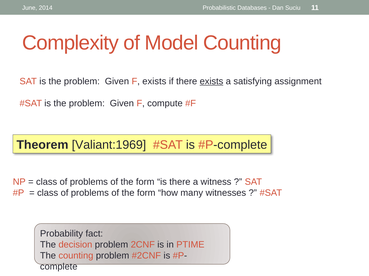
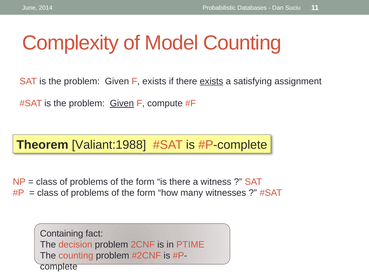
Given underline: none -> present (122, 104)
Valiant:1969: Valiant:1969 -> Valiant:1988 (109, 145)
Probability: Probability -> Containing (62, 234)
